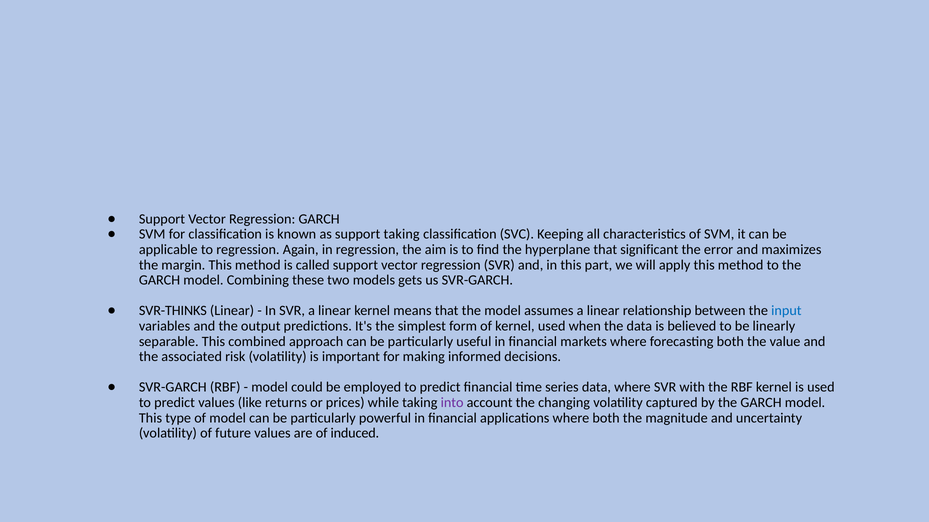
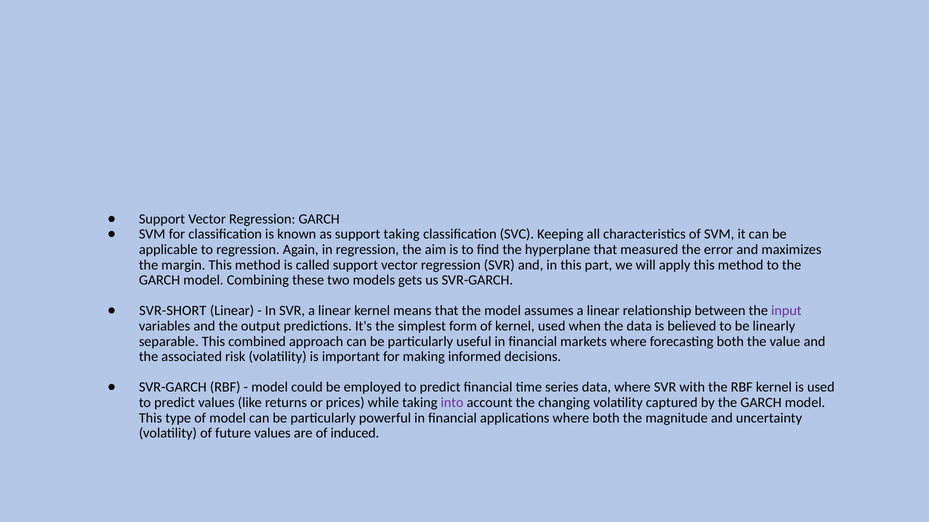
significant: significant -> measured (649, 250)
SVR-THINKS: SVR-THINKS -> SVR-SHORT (173, 311)
input colour: blue -> purple (786, 311)
